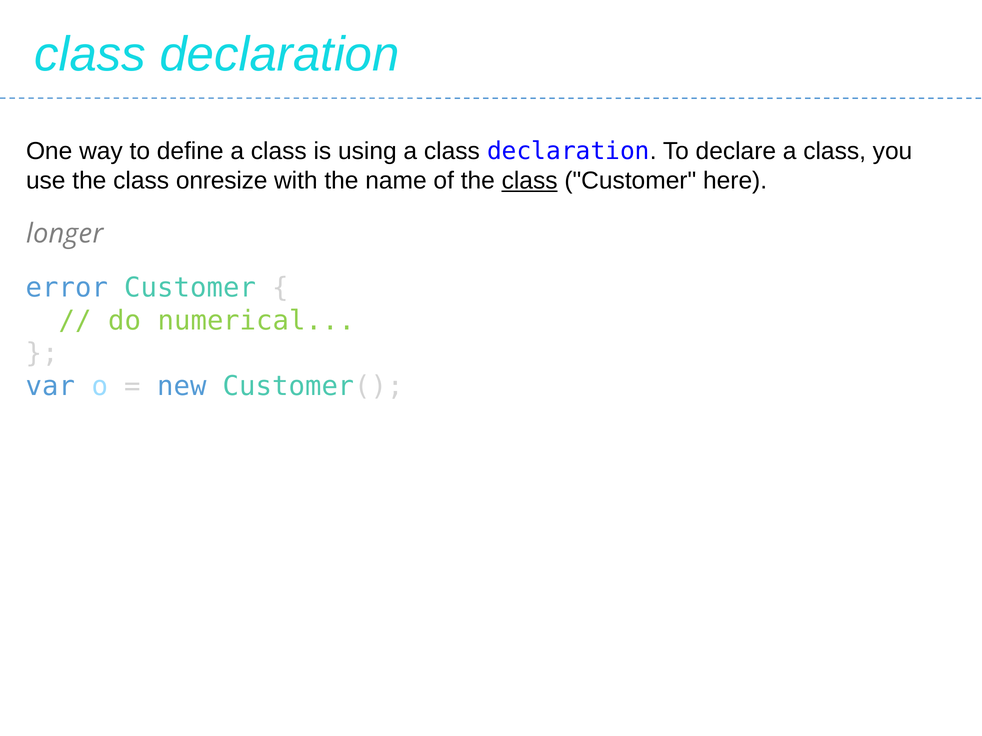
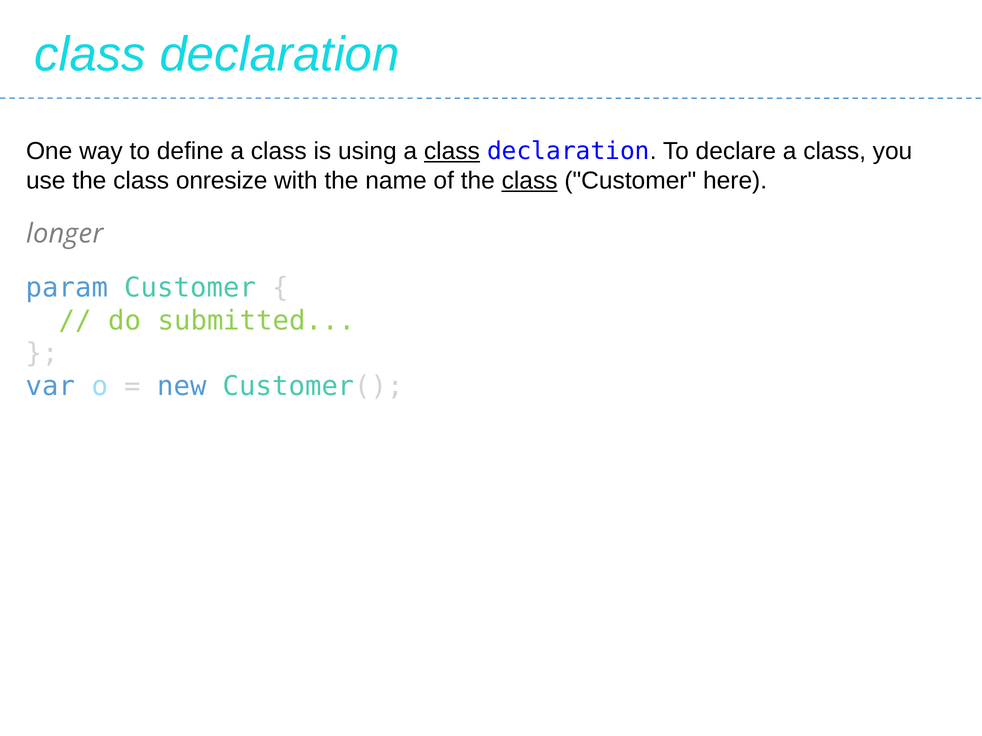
class underline: none -> present (452, 151)
error: error -> param (67, 288)
numerical: numerical -> submitted (256, 321)
